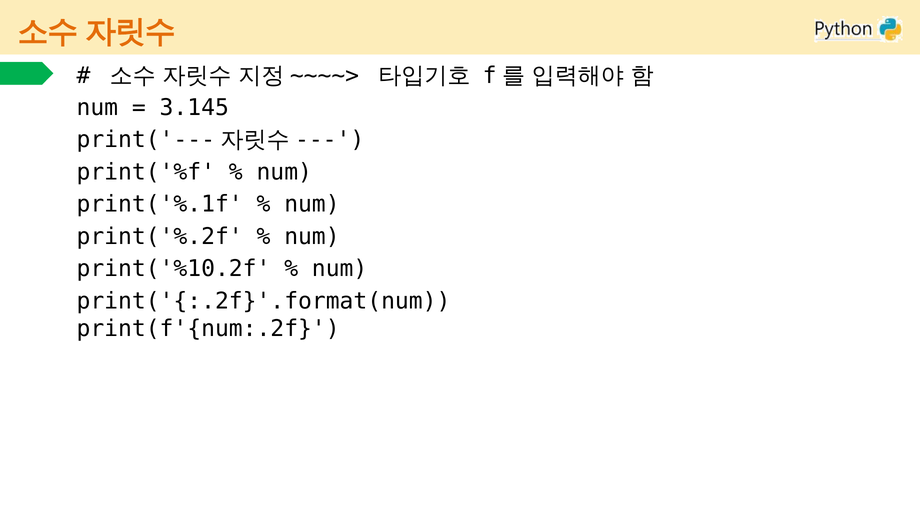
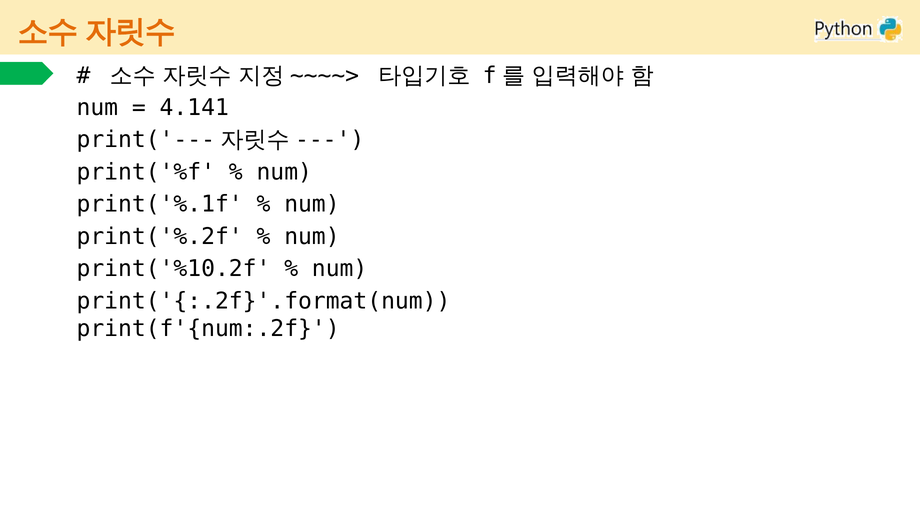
3.145: 3.145 -> 4.141 (194, 108)
